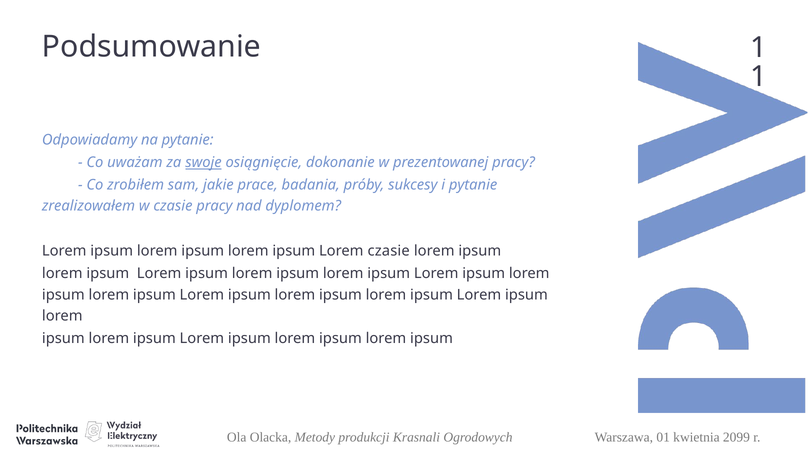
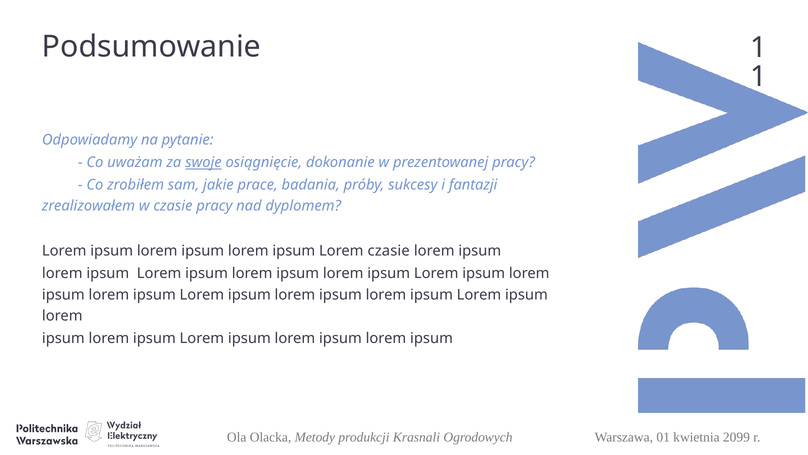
i pytanie: pytanie -> fantazji (473, 185)
